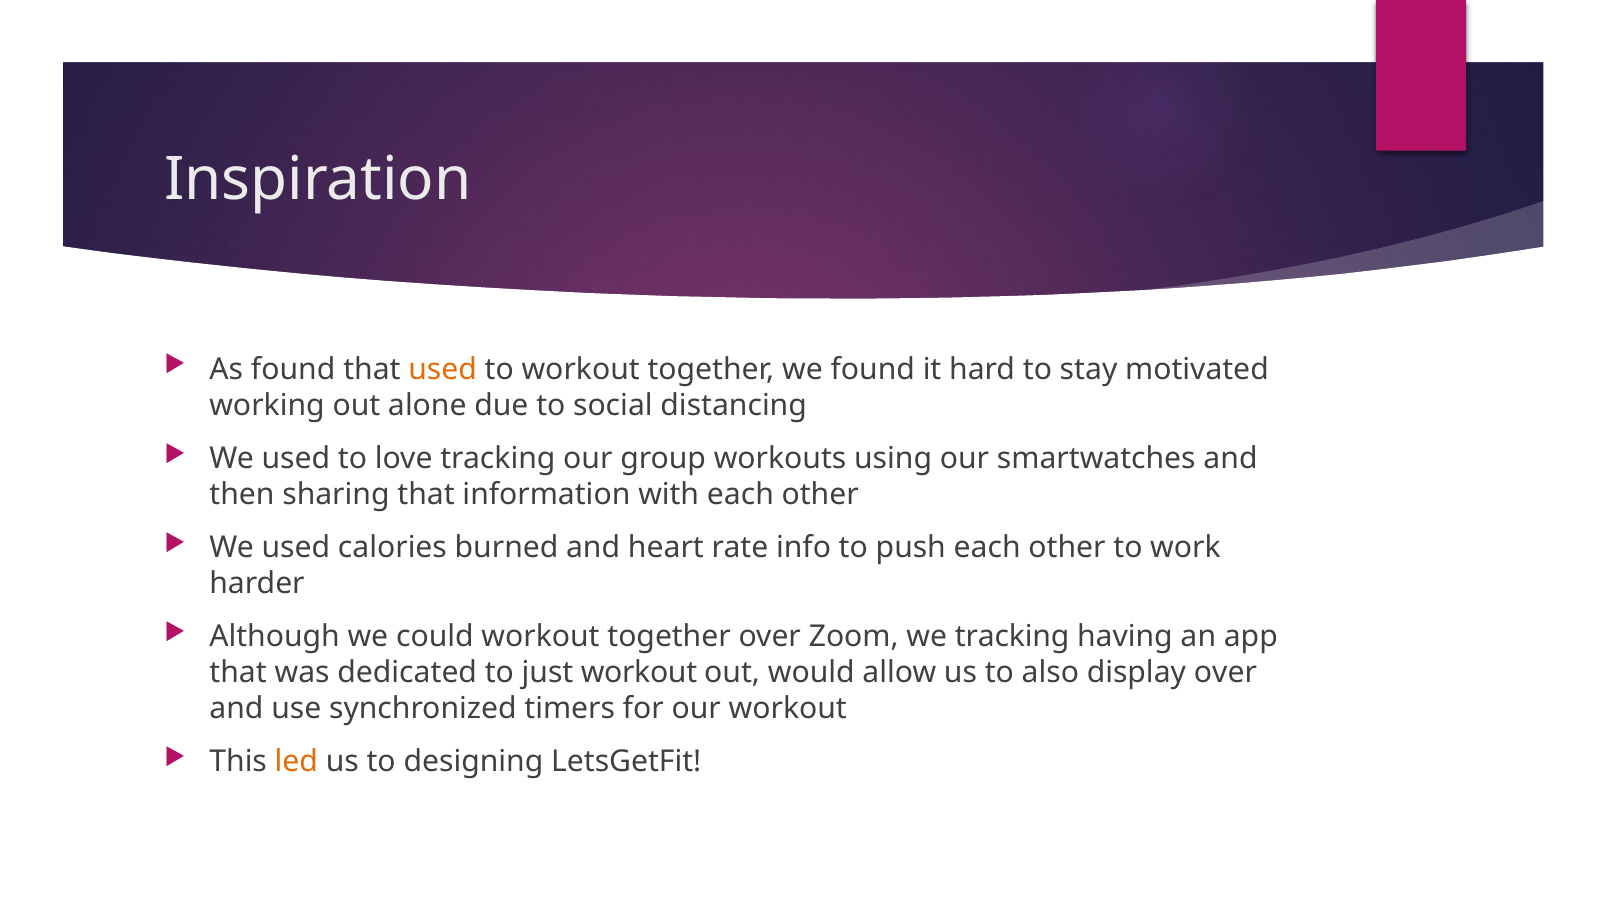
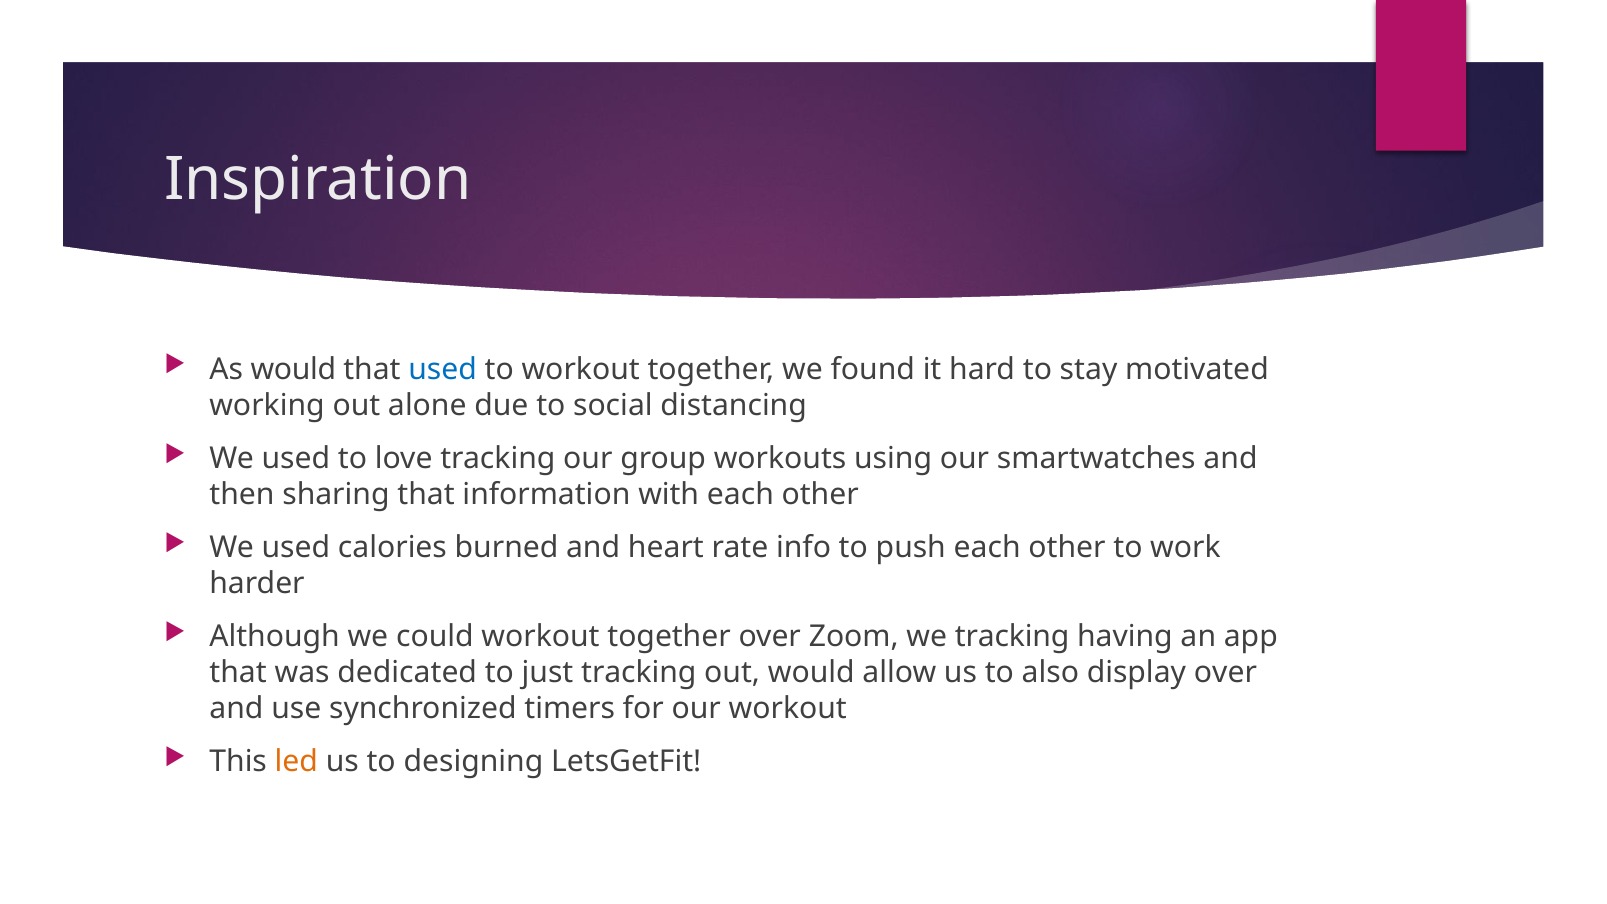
As found: found -> would (293, 369)
used colour: orange -> blue (443, 369)
just workout: workout -> tracking (639, 673)
